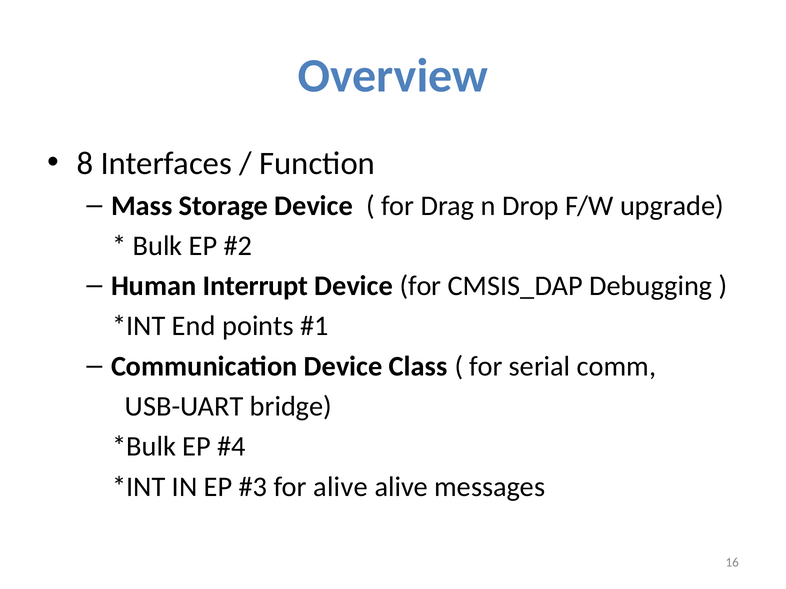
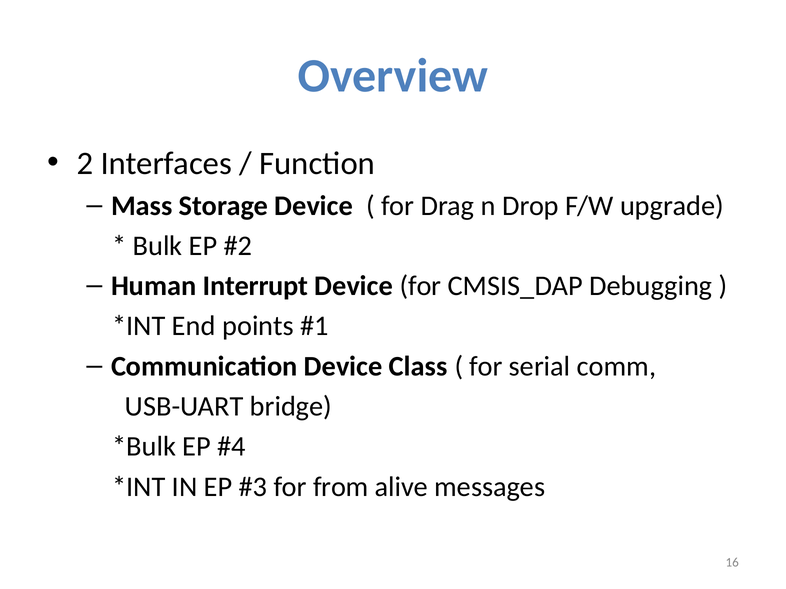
8: 8 -> 2 (85, 163)
for alive: alive -> from (341, 487)
